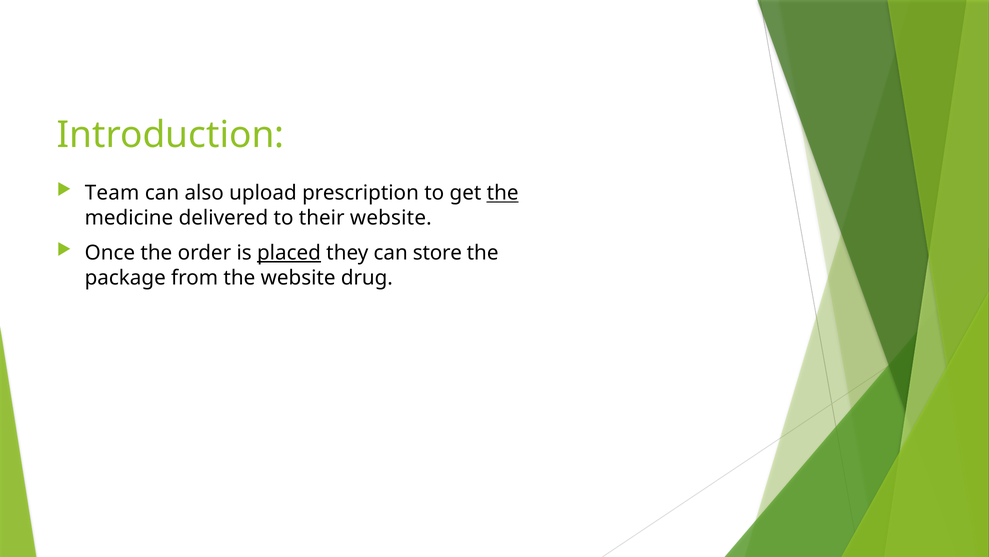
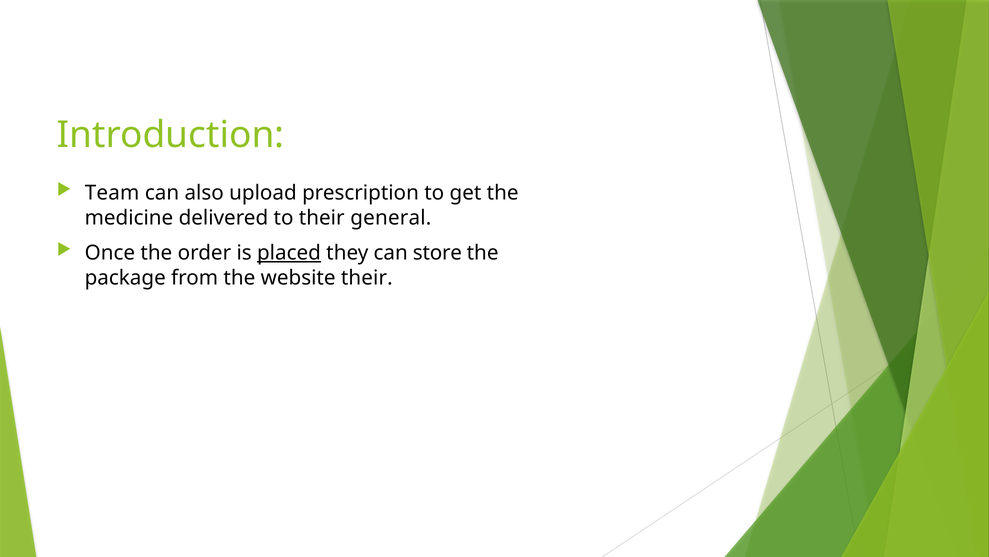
the underline: present -> none (503, 193)
their website: website -> general (391, 218)
website drug: drug -> their (367, 277)
